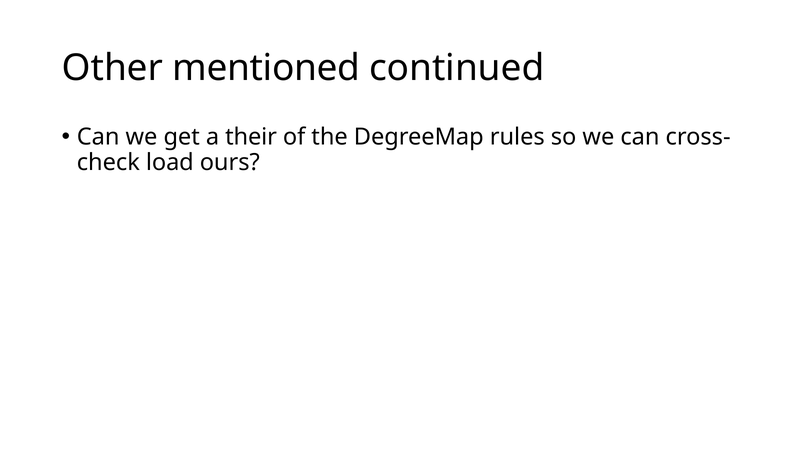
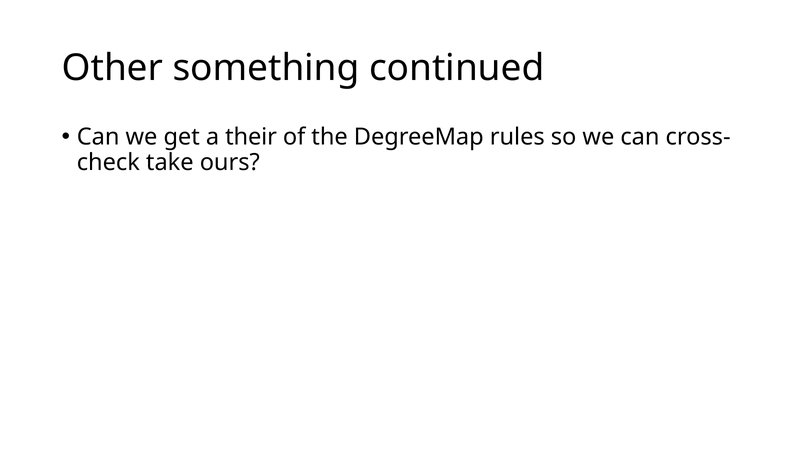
mentioned: mentioned -> something (266, 68)
load: load -> take (170, 162)
